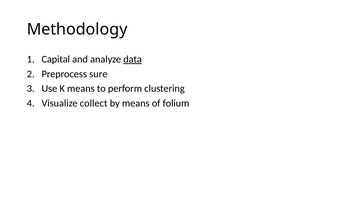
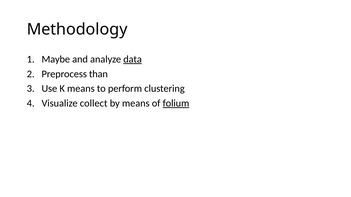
Capital: Capital -> Maybe (56, 59)
sure: sure -> than (98, 74)
folium underline: none -> present (176, 103)
